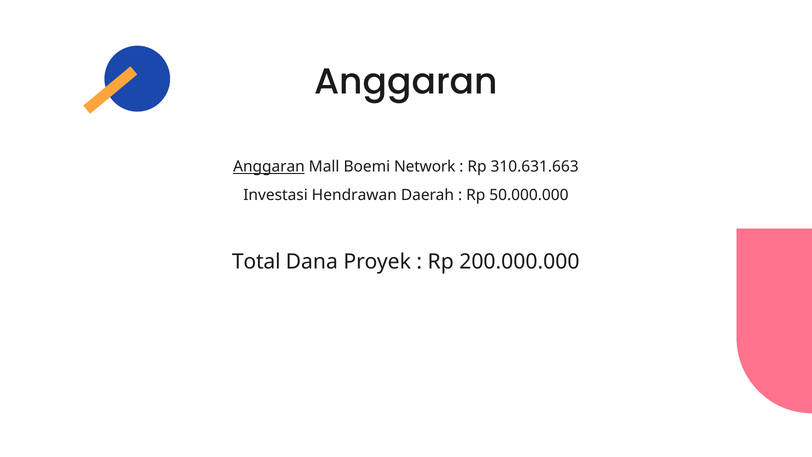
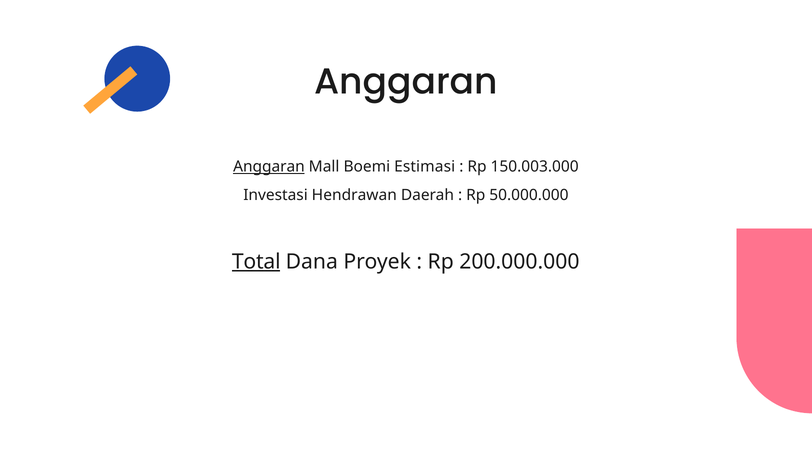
Network: Network -> Estimasi (425, 167)
310.631.663: 310.631.663 -> 150.003.000 (535, 167)
Total underline: none -> present (256, 262)
